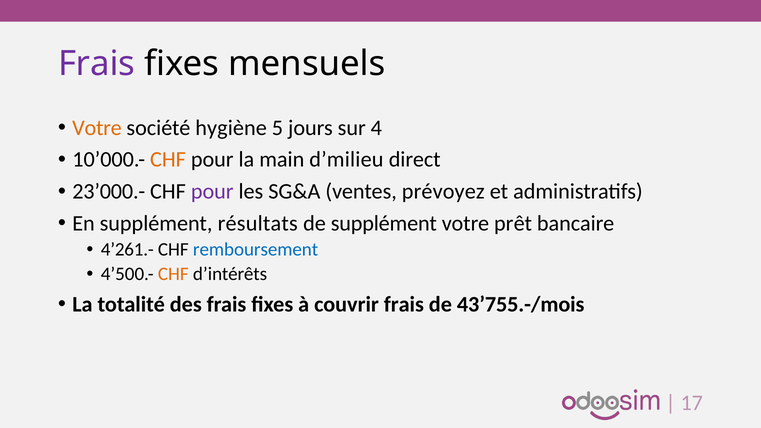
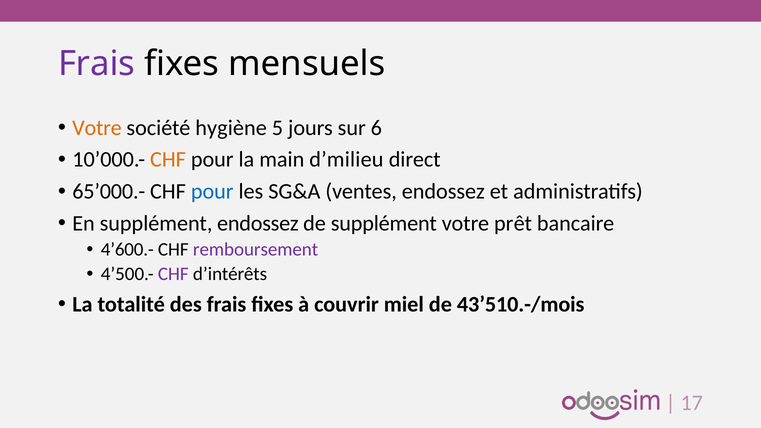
4: 4 -> 6 (376, 128)
23’000.-: 23’000.- -> 65’000.- (109, 192)
pour colour: purple -> blue (212, 192)
ventes prévoyez: prévoyez -> endossez (443, 192)
supplément résultats: résultats -> endossez (258, 223)
4’261.-: 4’261.- -> 4’600.- (127, 250)
remboursement colour: blue -> purple (256, 250)
CHF colour: orange -> purple (173, 274)
couvrir frais: frais -> miel (404, 304)
43’755.-/mois: 43’755.-/mois -> 43’510.-/mois (521, 304)
